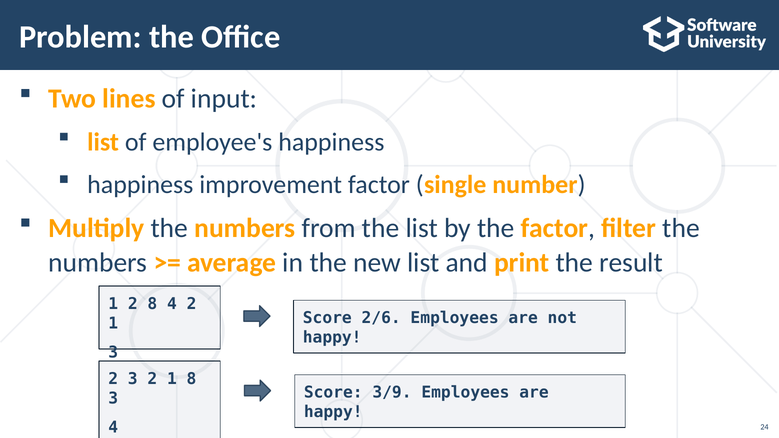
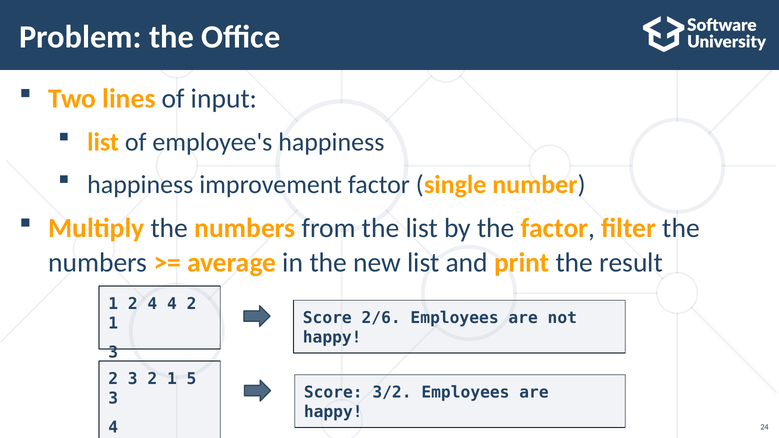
2 8: 8 -> 4 (152, 304)
1 8: 8 -> 5 (191, 379)
3/9: 3/9 -> 3/2 (392, 393)
